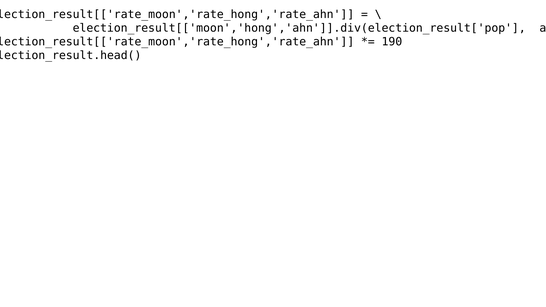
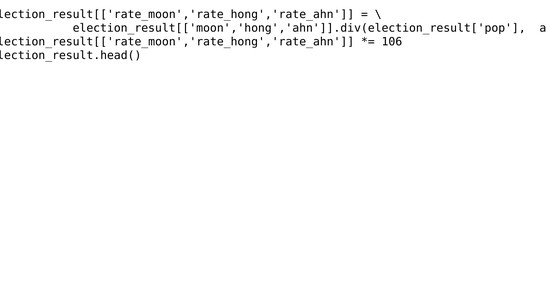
190: 190 -> 106 (392, 42)
